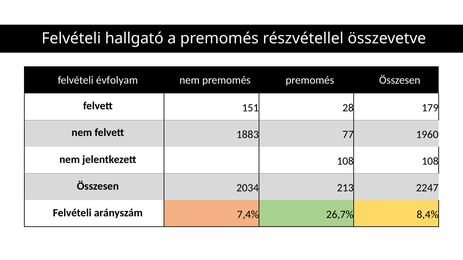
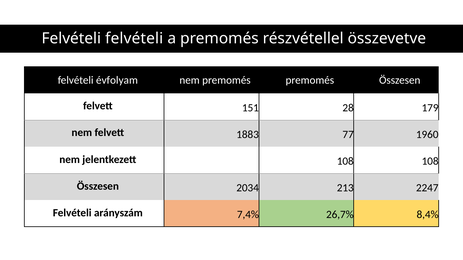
Felvételi hallgató: hallgató -> felvételi (134, 38)
